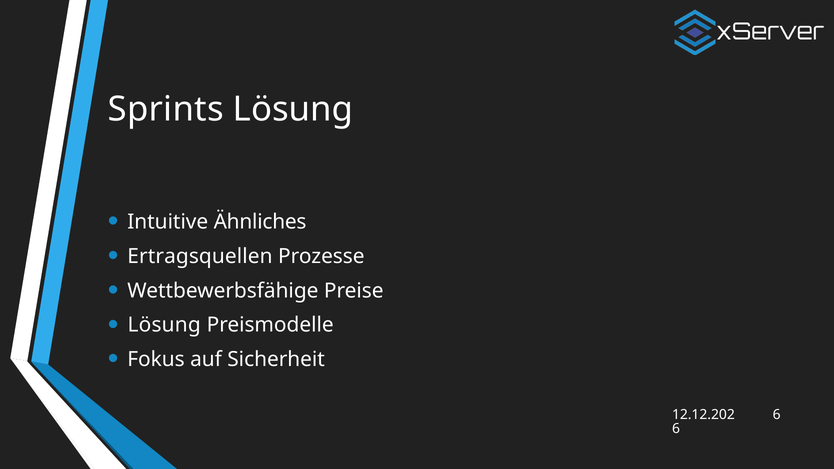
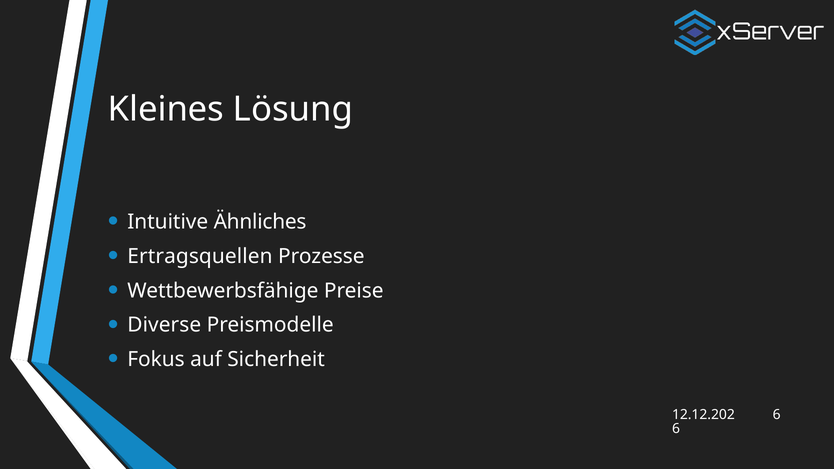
Sprints: Sprints -> Kleines (166, 109)
Lösung: Lösung -> Diverse (164, 325)
